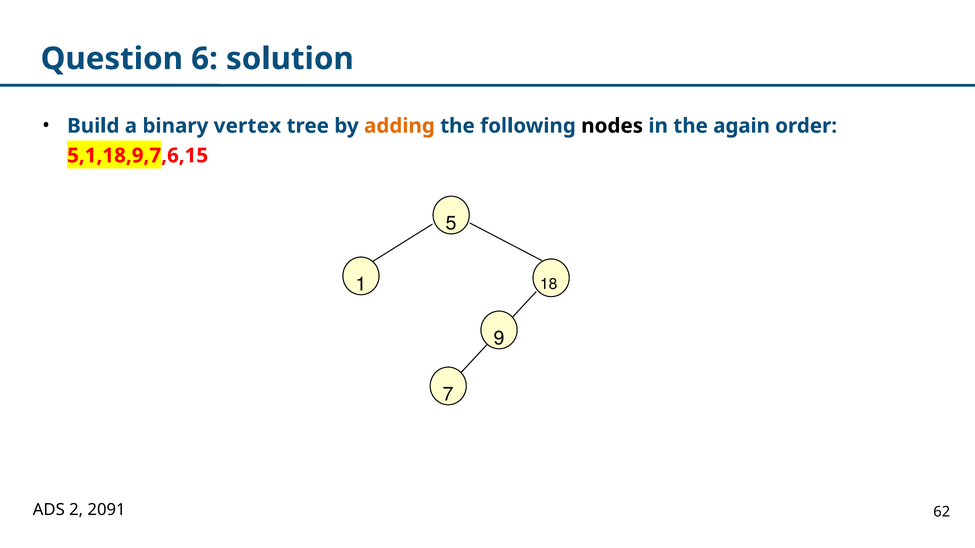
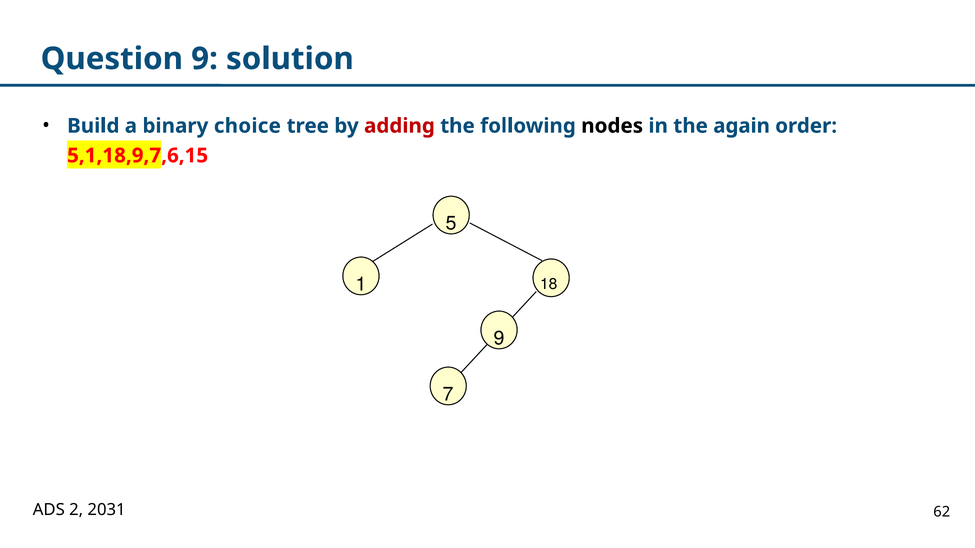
Question 6: 6 -> 9 (204, 59)
vertex: vertex -> choice (247, 126)
adding colour: orange -> red (399, 126)
2091: 2091 -> 2031 (107, 510)
